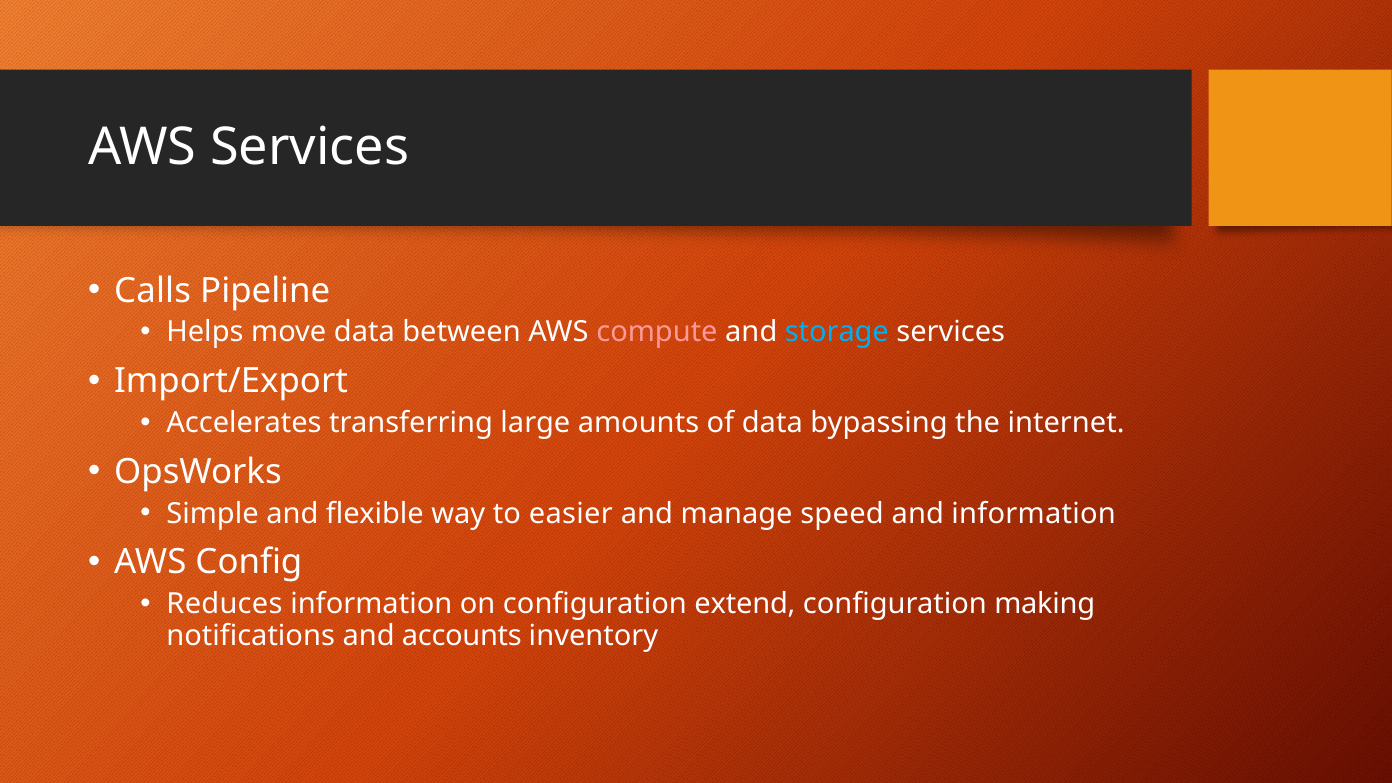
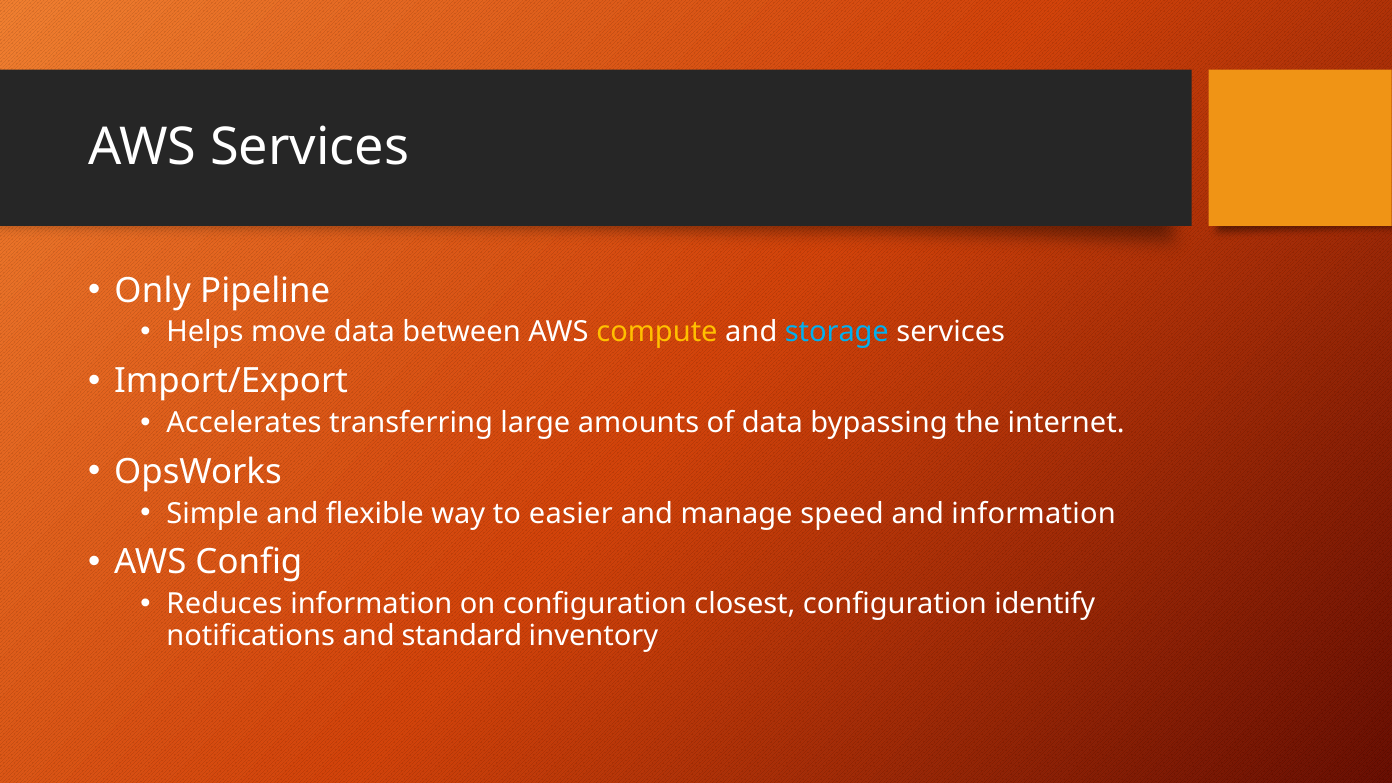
Calls: Calls -> Only (153, 291)
compute colour: pink -> yellow (657, 332)
extend: extend -> closest (745, 604)
making: making -> identify (1045, 604)
accounts: accounts -> standard (462, 636)
